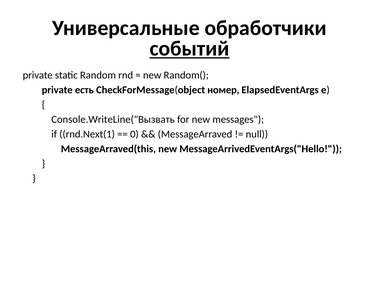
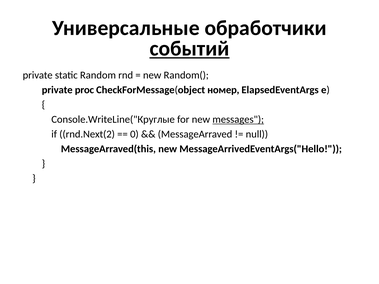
есть: есть -> proc (84, 90)
Console.WriteLine("Вызвать: Console.WriteLine("Вызвать -> Console.WriteLine("Круглые (113, 120)
messages underline: none -> present (238, 120)
rnd.Next(1: rnd.Next(1 -> rnd.Next(2 (87, 134)
